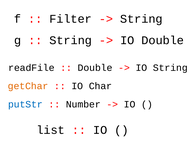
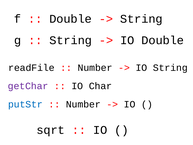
Filter: Filter -> Double (71, 19)
Double: Double -> Number (95, 68)
getChar colour: orange -> purple (28, 86)
list: list -> sqrt (51, 130)
